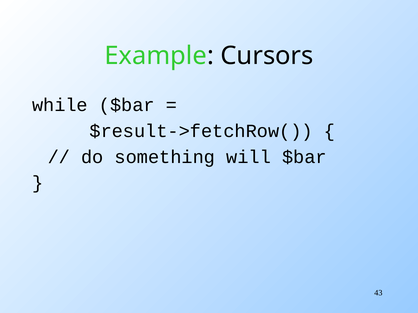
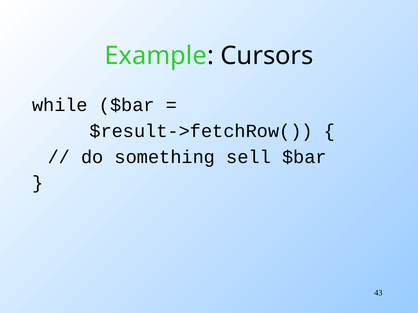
will: will -> sell (249, 157)
